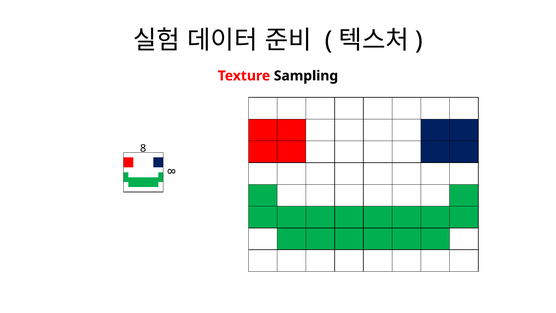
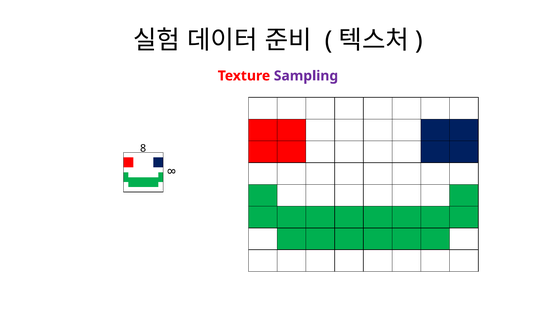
Sampling colour: black -> purple (306, 76)
